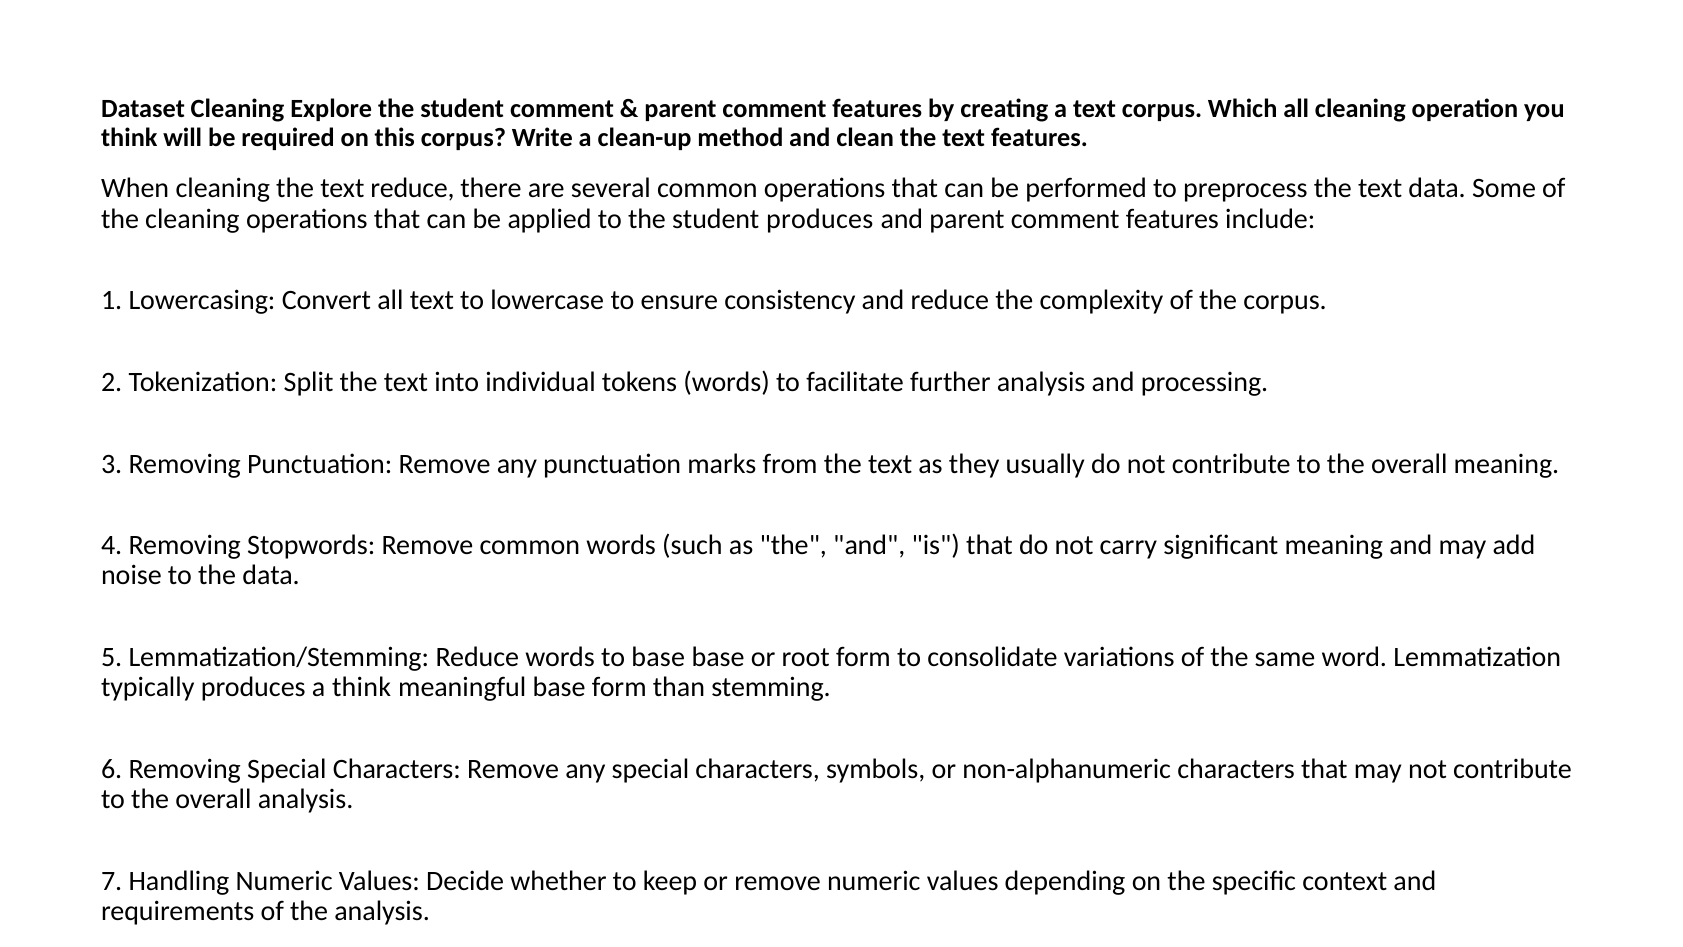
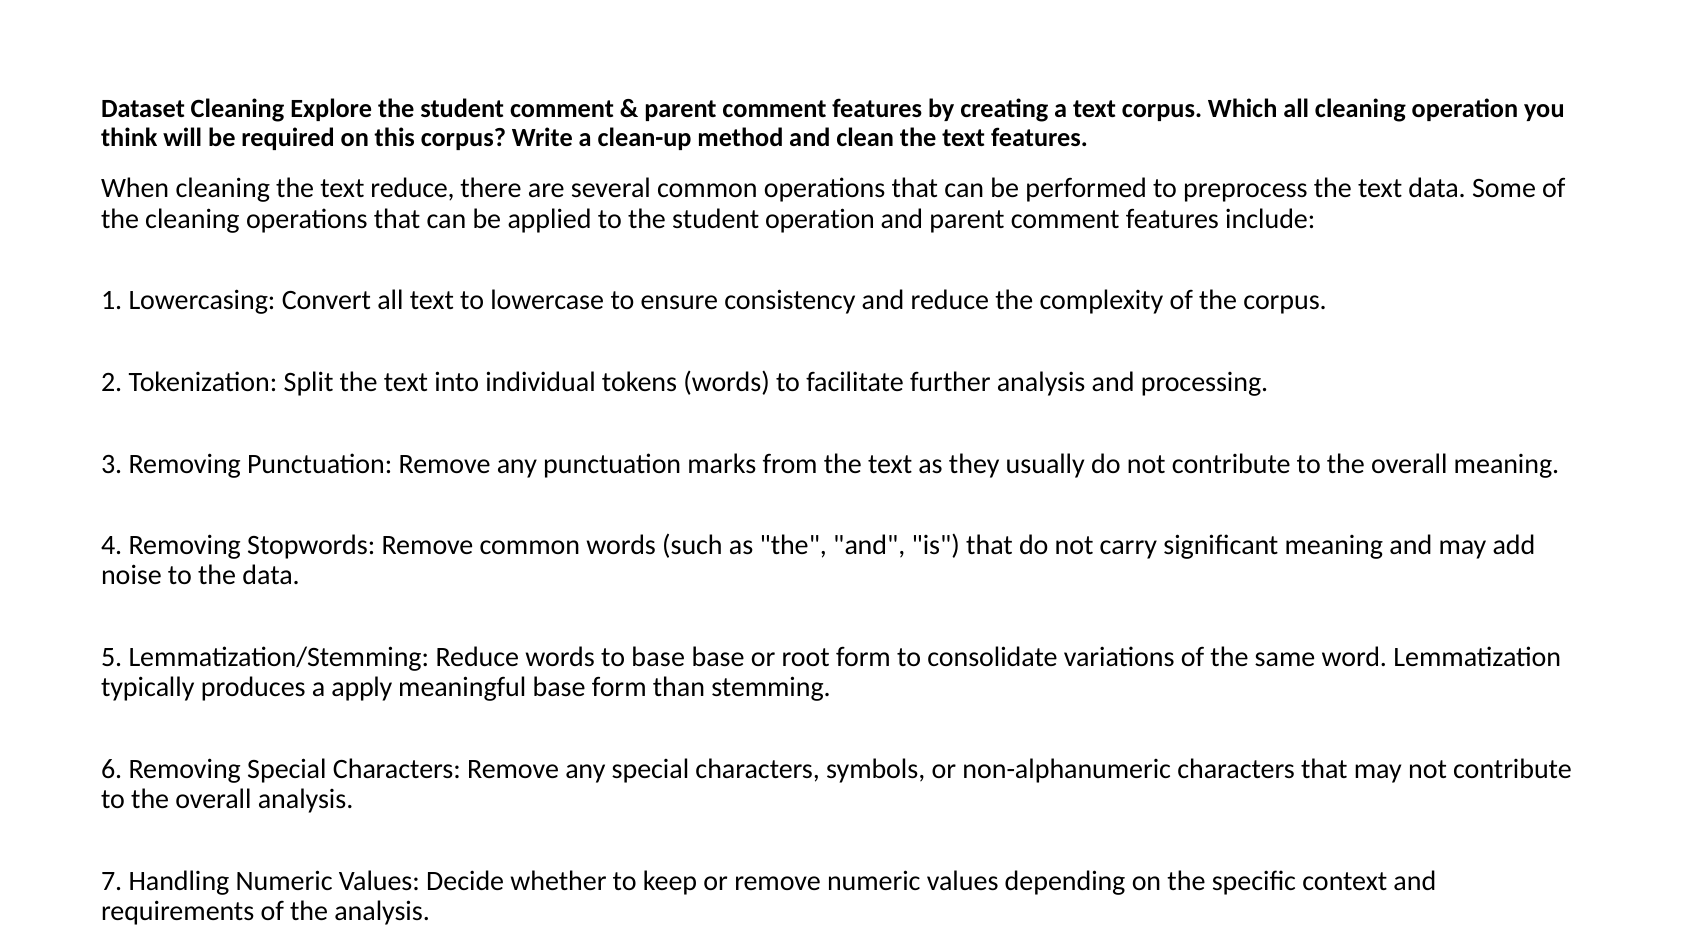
student produces: produces -> operation (820, 219)
a think: think -> apply (362, 687)
